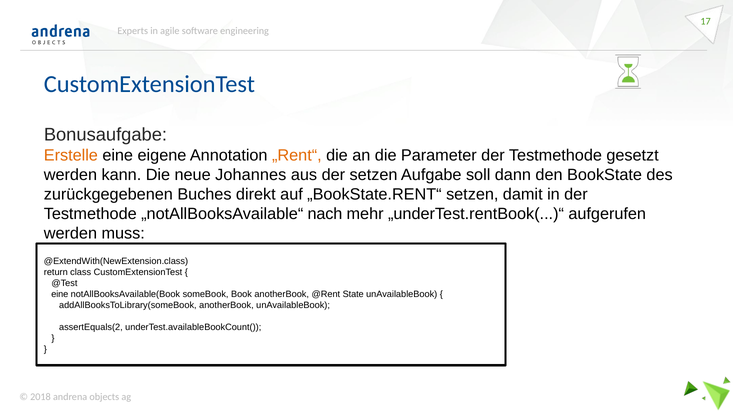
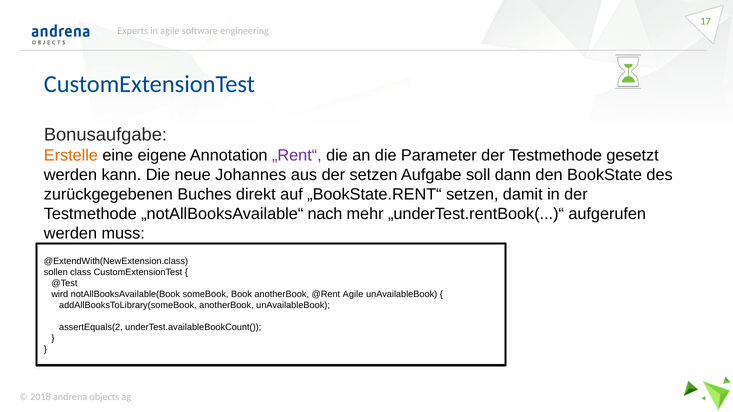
„Rent“ colour: orange -> purple (297, 155)
return: return -> sollen (56, 272)
eine: eine -> wird (60, 294)
@Rent State: State -> Agile (353, 294)
